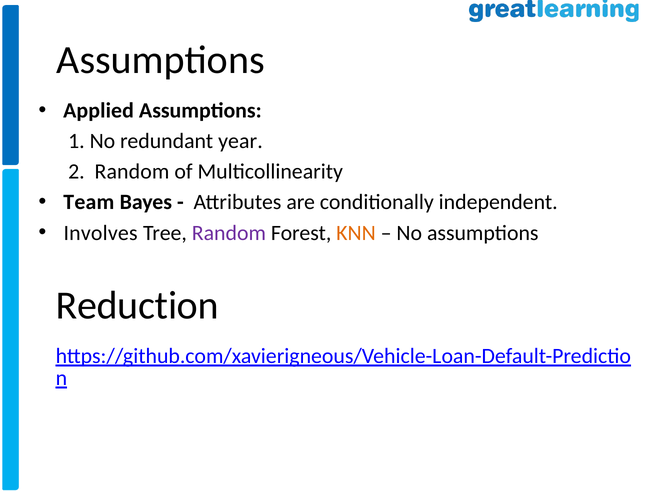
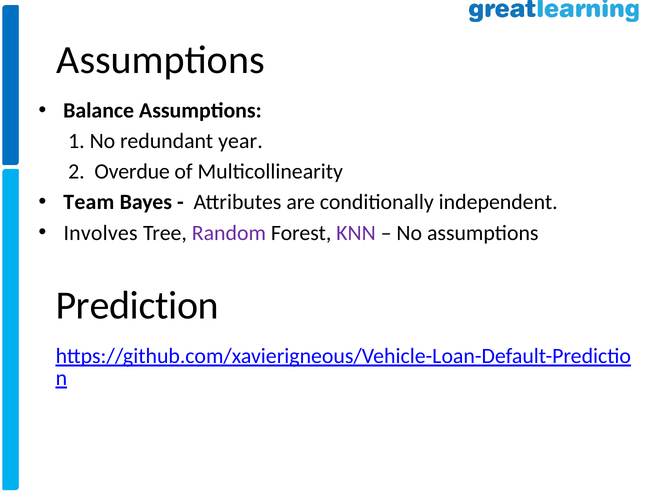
Applied: Applied -> Balance (99, 111)
2 Random: Random -> Overdue (132, 172)
KNN colour: orange -> purple (356, 233)
Reduction: Reduction -> Prediction (137, 306)
